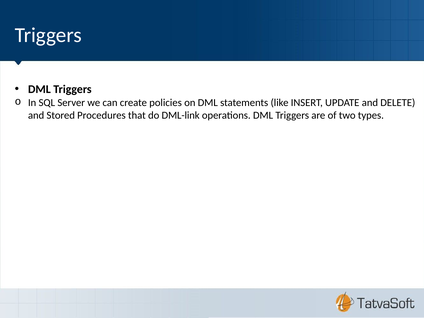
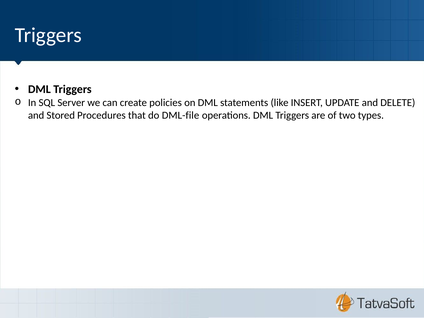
DML-link: DML-link -> DML-file (181, 115)
